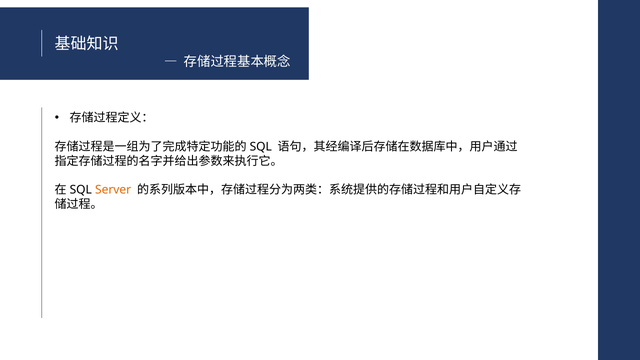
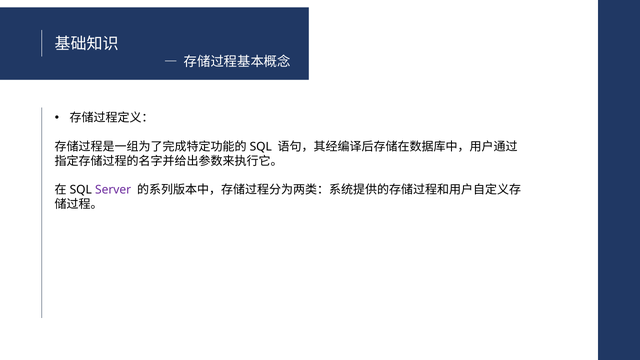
Server colour: orange -> purple (113, 190)
